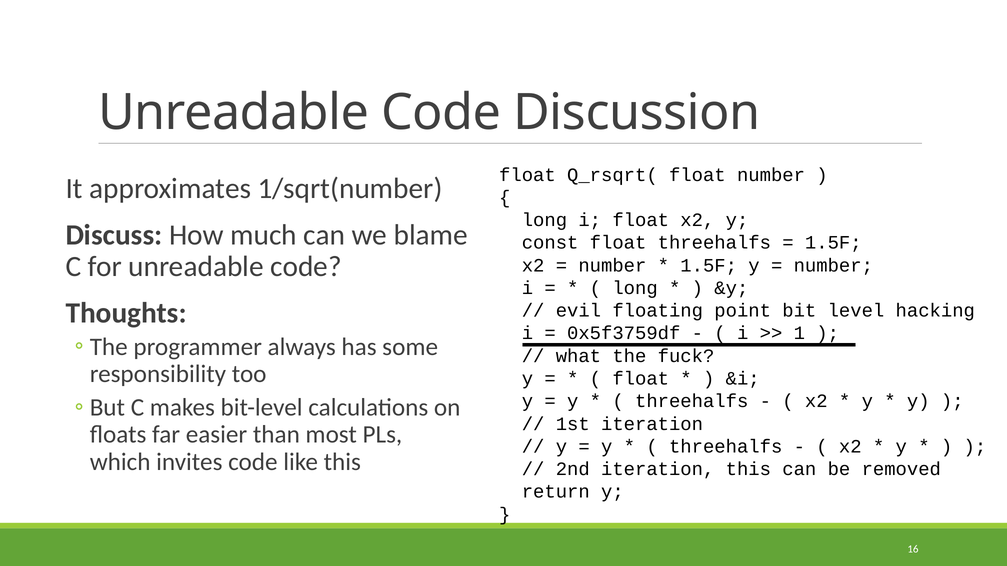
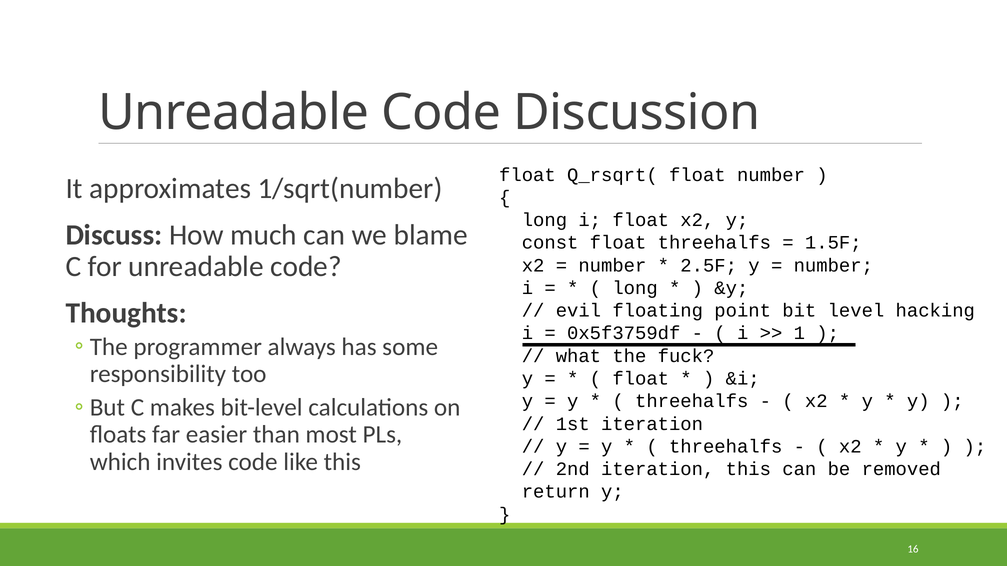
1.5F: 1.5F -> 2.5F (709, 266)
